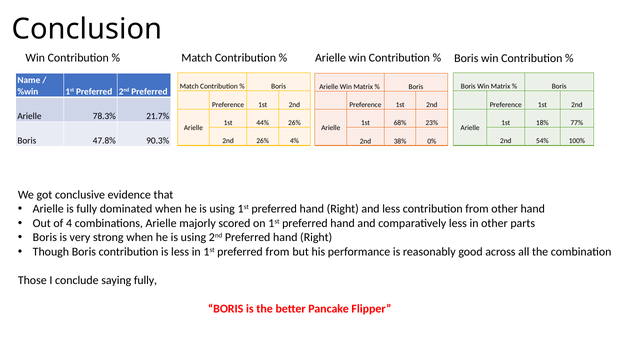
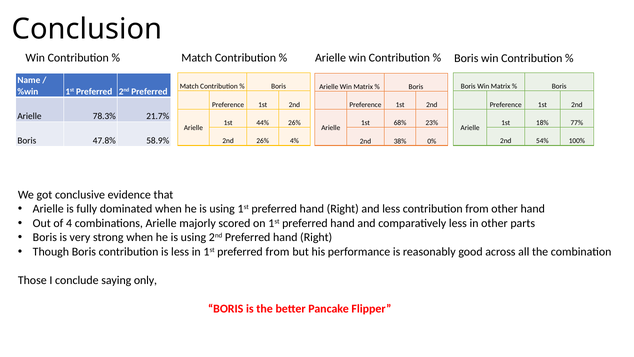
90.3%: 90.3% -> 58.9% (158, 141)
saying fully: fully -> only (145, 280)
